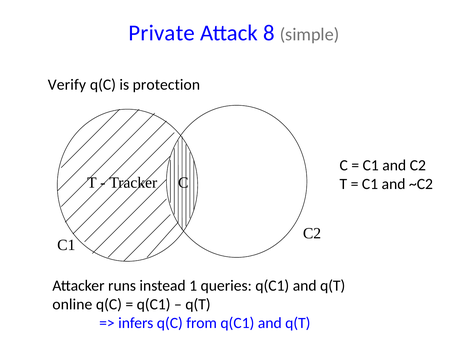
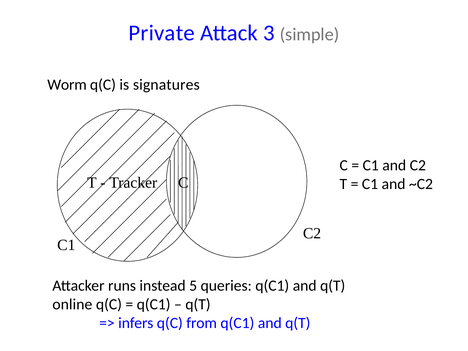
8: 8 -> 3 (269, 33)
Verify: Verify -> Worm (67, 85)
protection: protection -> signatures (166, 85)
1: 1 -> 5 (193, 286)
